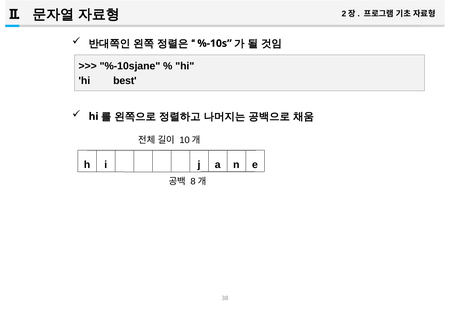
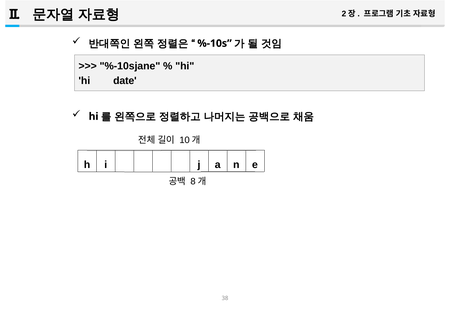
best: best -> date (125, 81)
